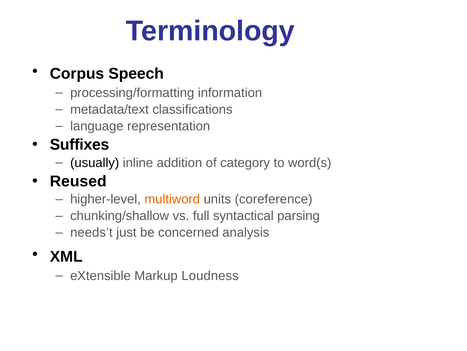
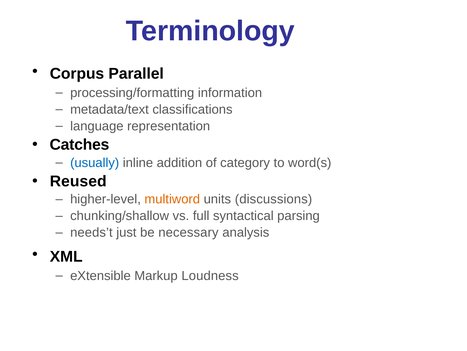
Speech: Speech -> Parallel (136, 74)
Suffixes: Suffixes -> Catches (79, 144)
usually colour: black -> blue (95, 162)
coreference: coreference -> discussions (274, 199)
concerned: concerned -> necessary (188, 232)
